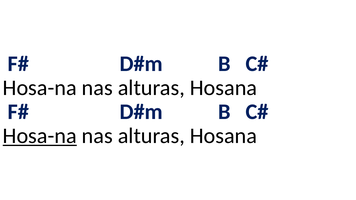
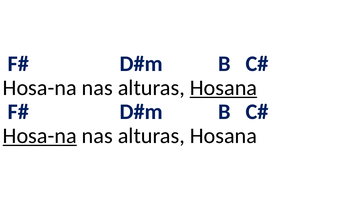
Hosana underline: none -> present (223, 88)
